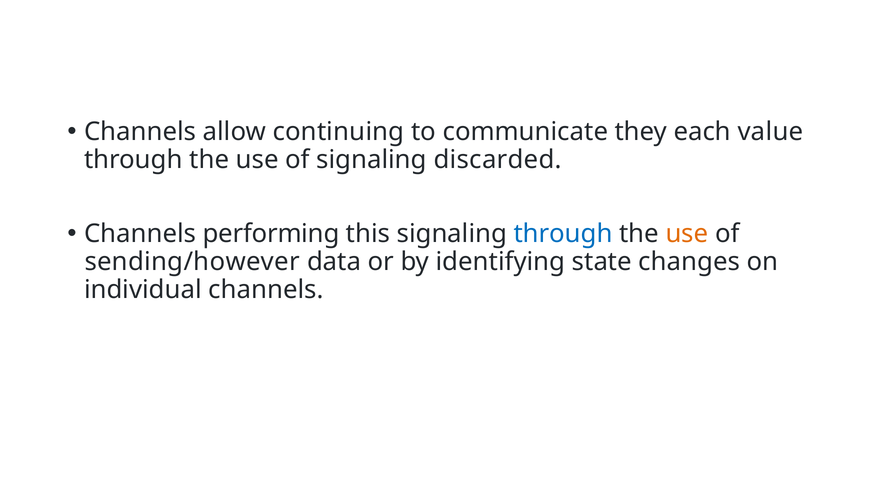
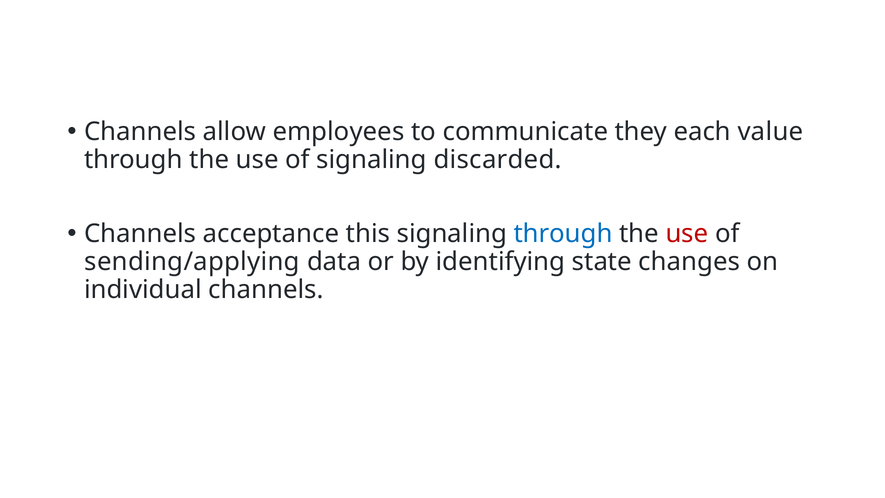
continuing: continuing -> employees (339, 132)
performing: performing -> acceptance (271, 234)
use colour: orange -> red (687, 234)
sending/however: sending/however -> sending/applying (192, 262)
